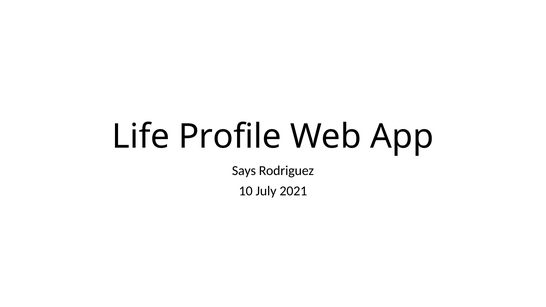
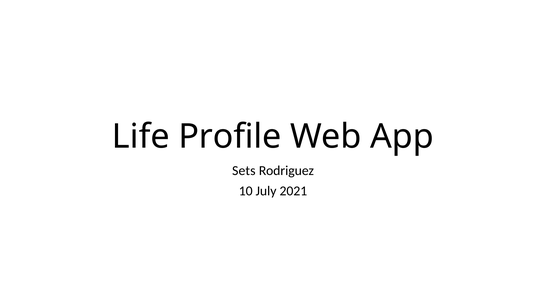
Says: Says -> Sets (244, 171)
